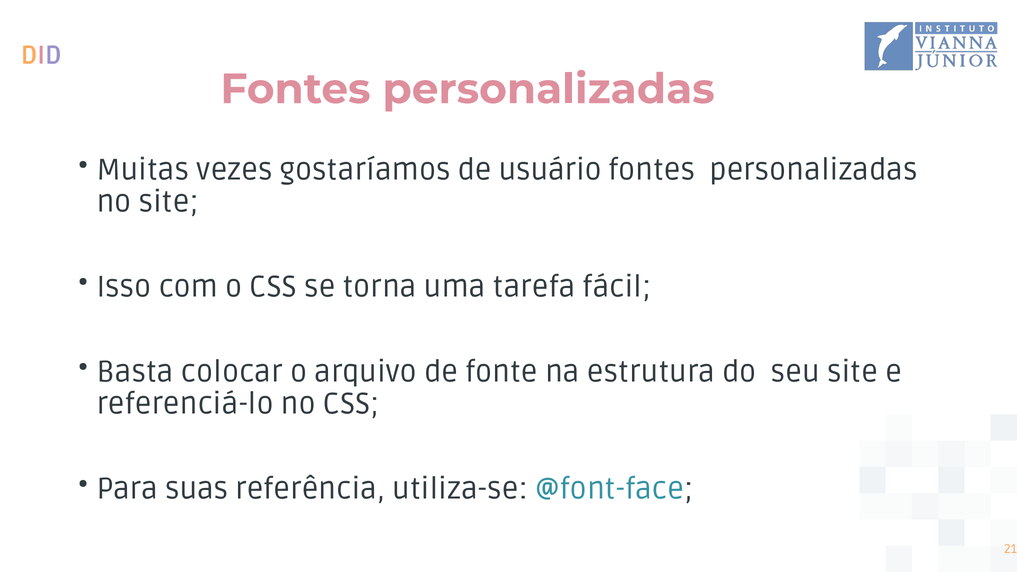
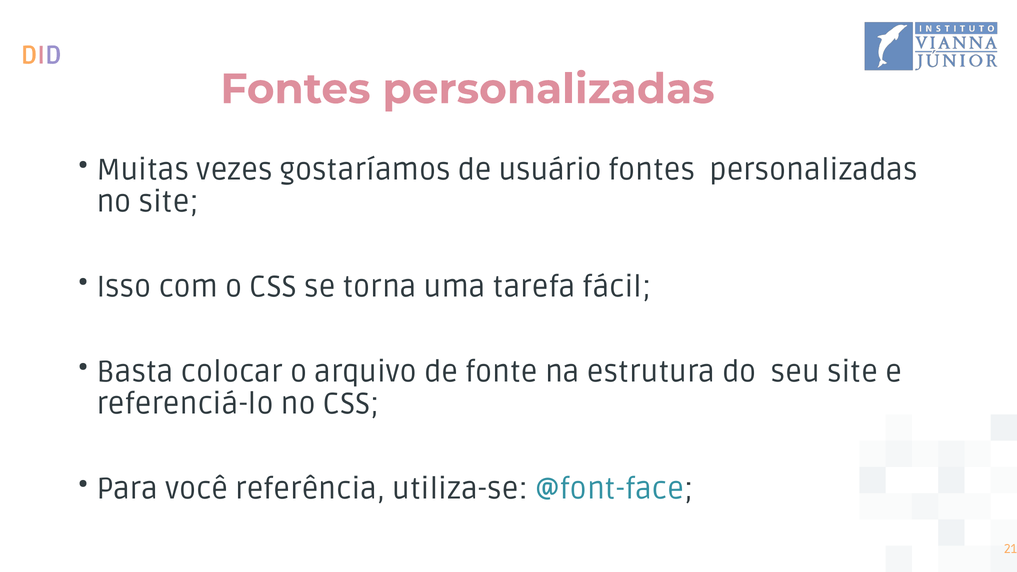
suas: suas -> você (197, 489)
